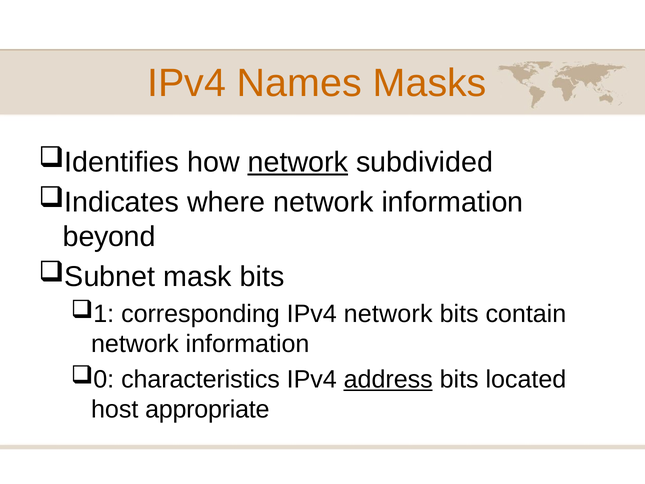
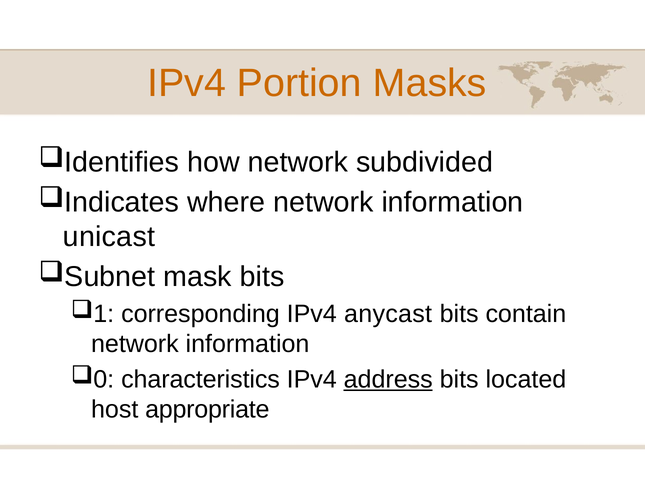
Names: Names -> Portion (299, 83)
network underline: present -> none (298, 162)
beyond: beyond -> unicast (109, 237)
IPv4 network: network -> anycast (388, 314)
